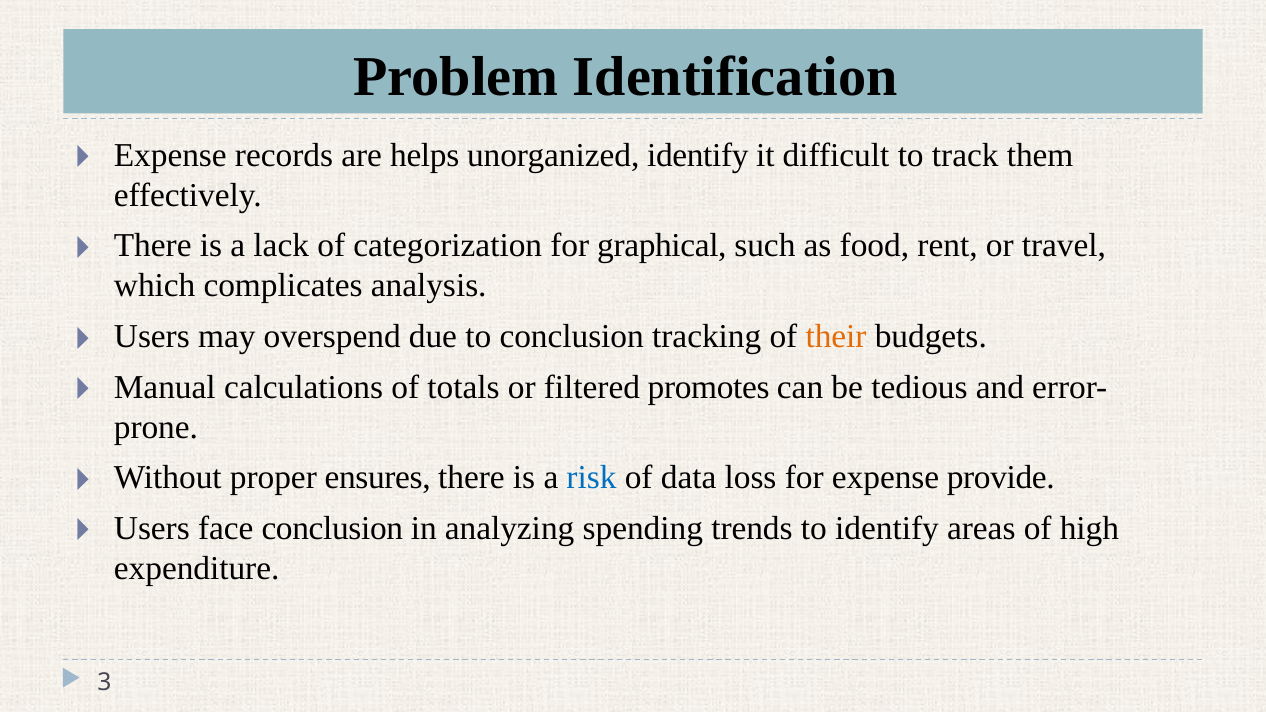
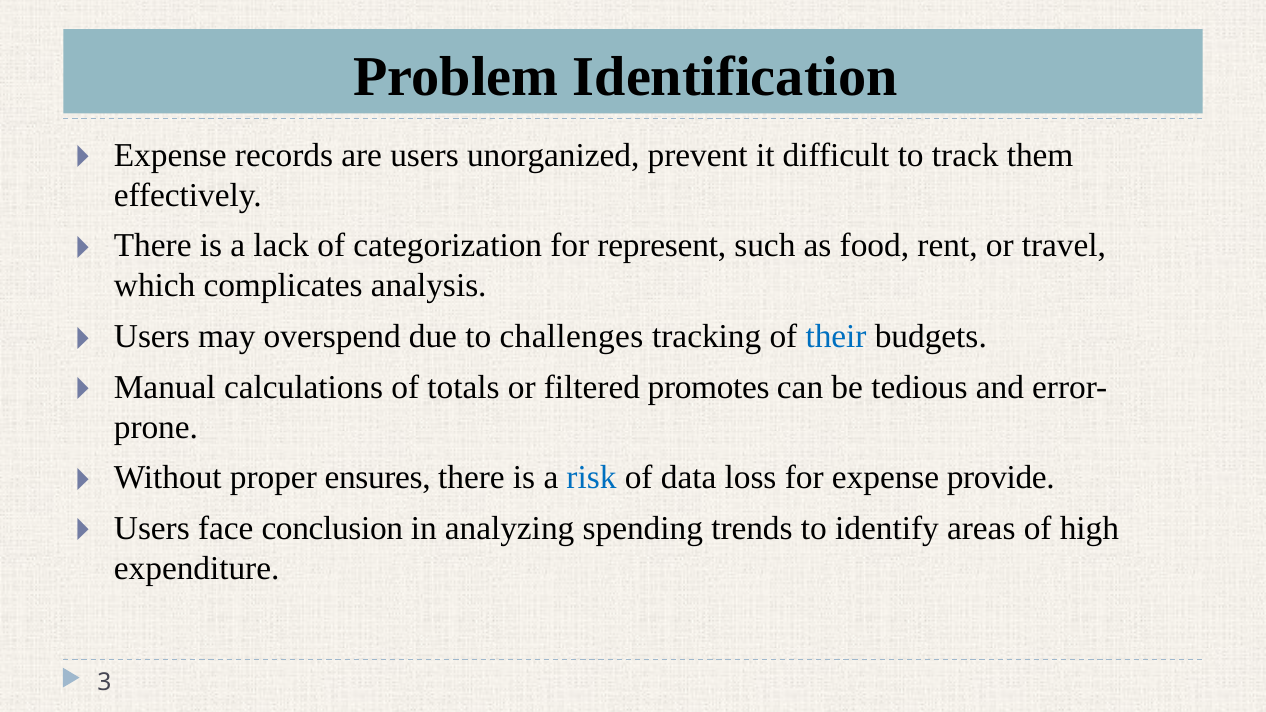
are helps: helps -> users (425, 155)
unorganized identify: identify -> prevent (698, 155)
graphical: graphical -> represent (662, 246)
to conclusion: conclusion -> challenges (571, 336)
their colour: orange -> blue (836, 336)
